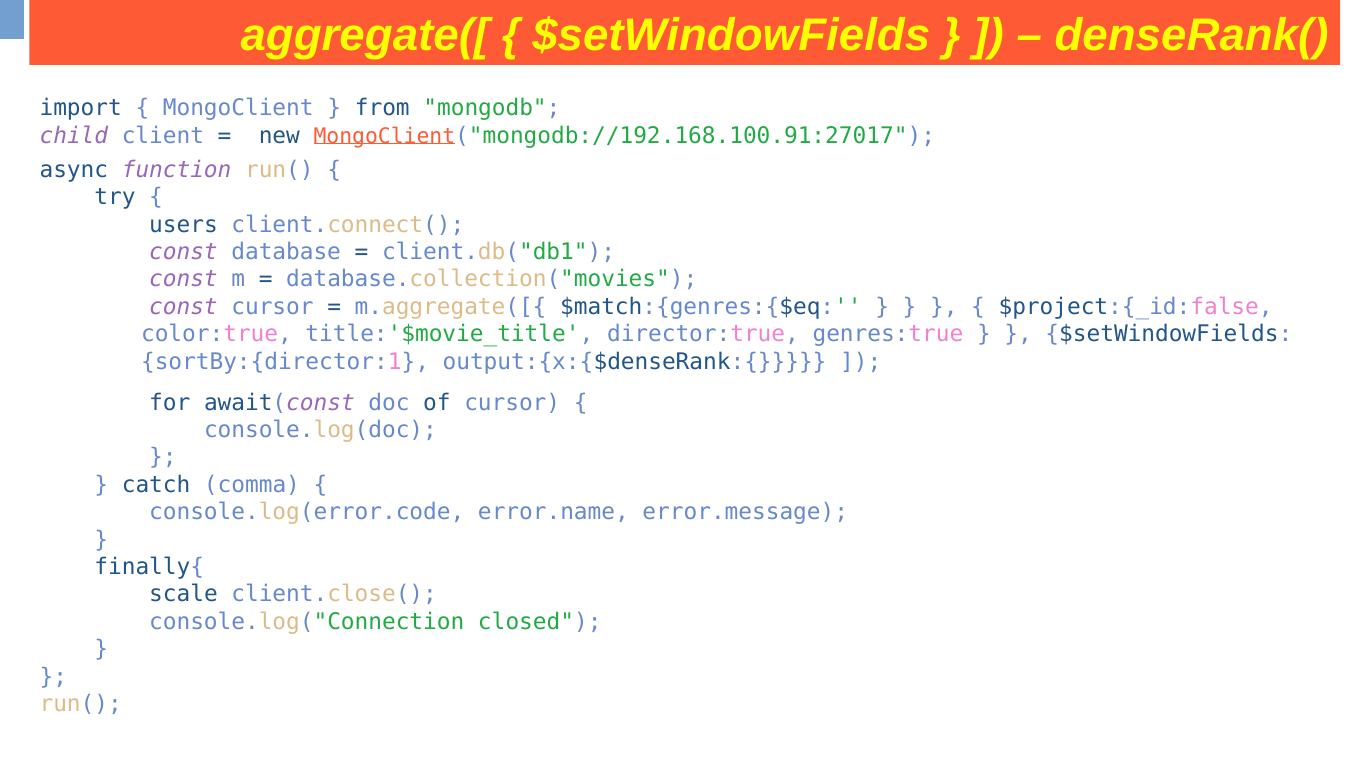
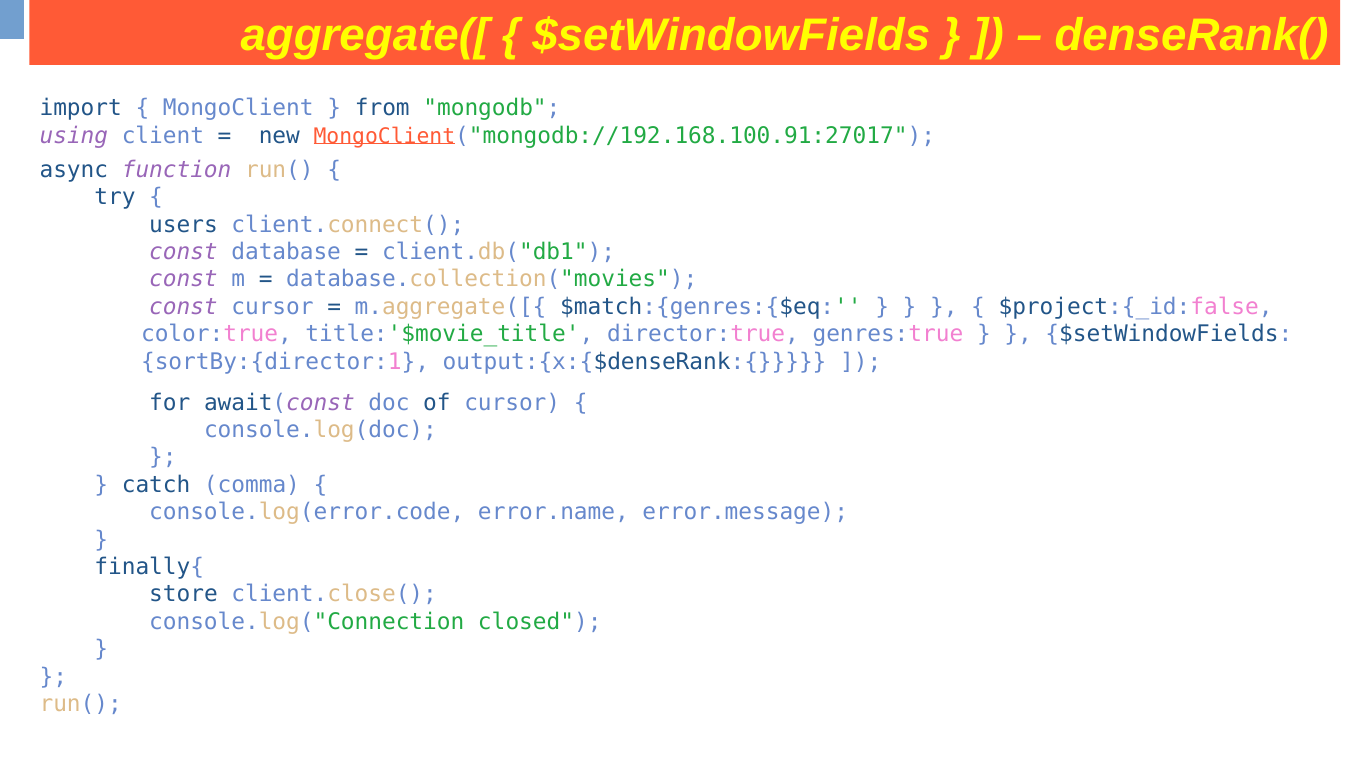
child: child -> using (74, 135)
scale: scale -> store (183, 594)
